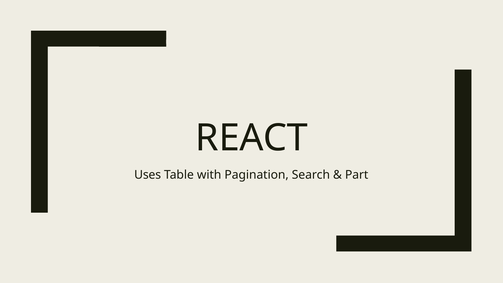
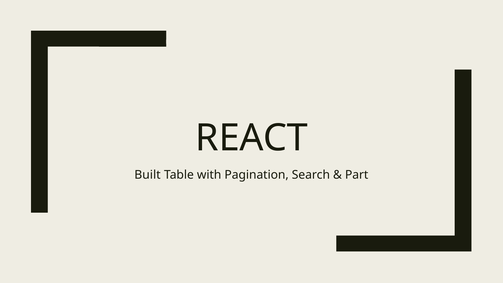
Uses: Uses -> Built (148, 175)
